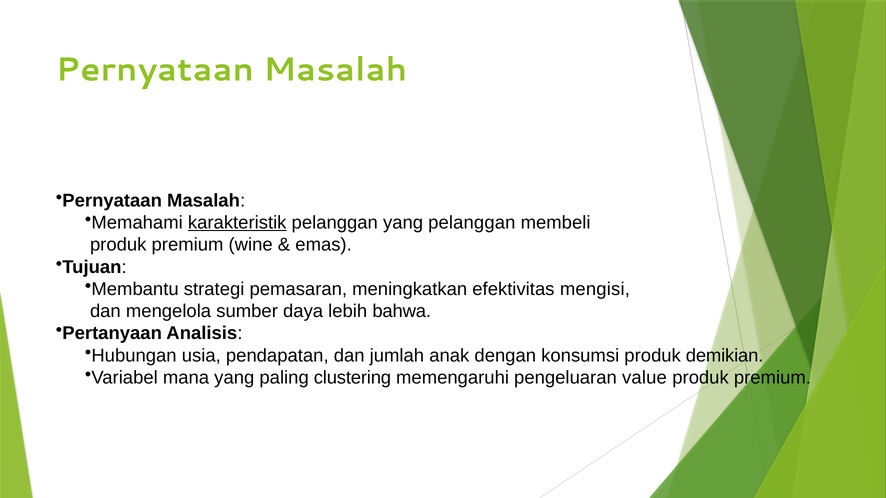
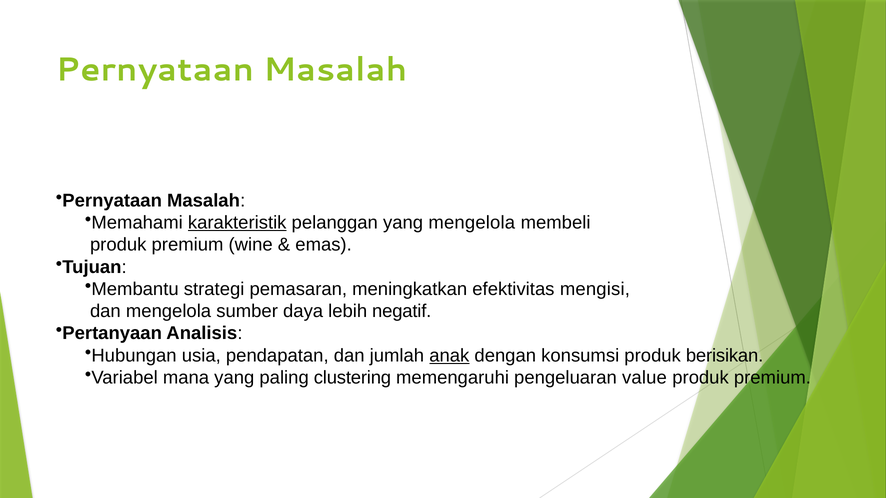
yang pelanggan: pelanggan -> mengelola (472, 223)
bahwa: bahwa -> negatif (402, 311)
anak underline: none -> present (449, 356)
demikian: demikian -> berisikan (725, 356)
